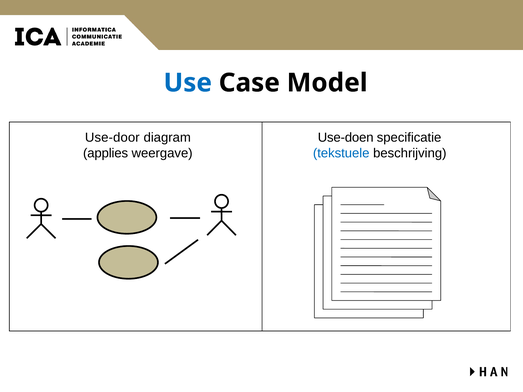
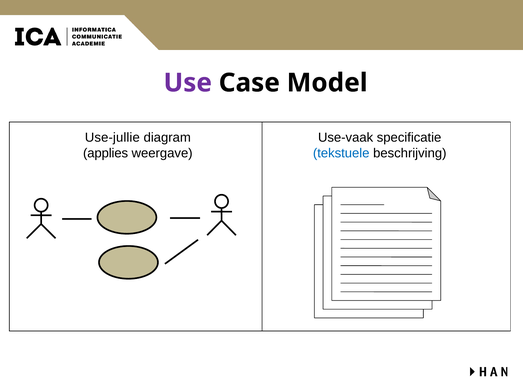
Use colour: blue -> purple (188, 83)
Use-door: Use-door -> Use-jullie (112, 138)
Use-doen: Use-doen -> Use-vaak (346, 138)
